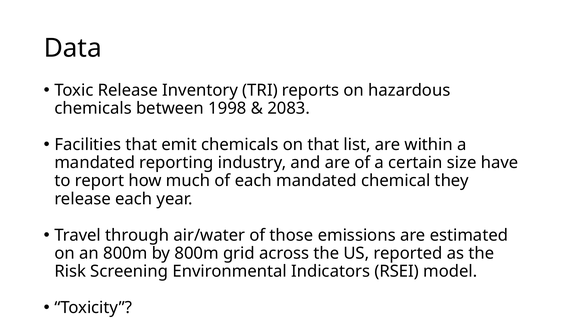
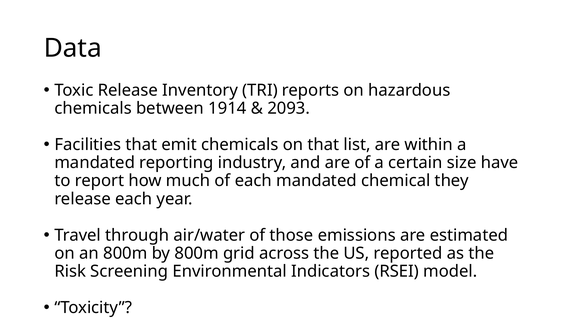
1998: 1998 -> 1914 (227, 108)
2083: 2083 -> 2093 (289, 108)
